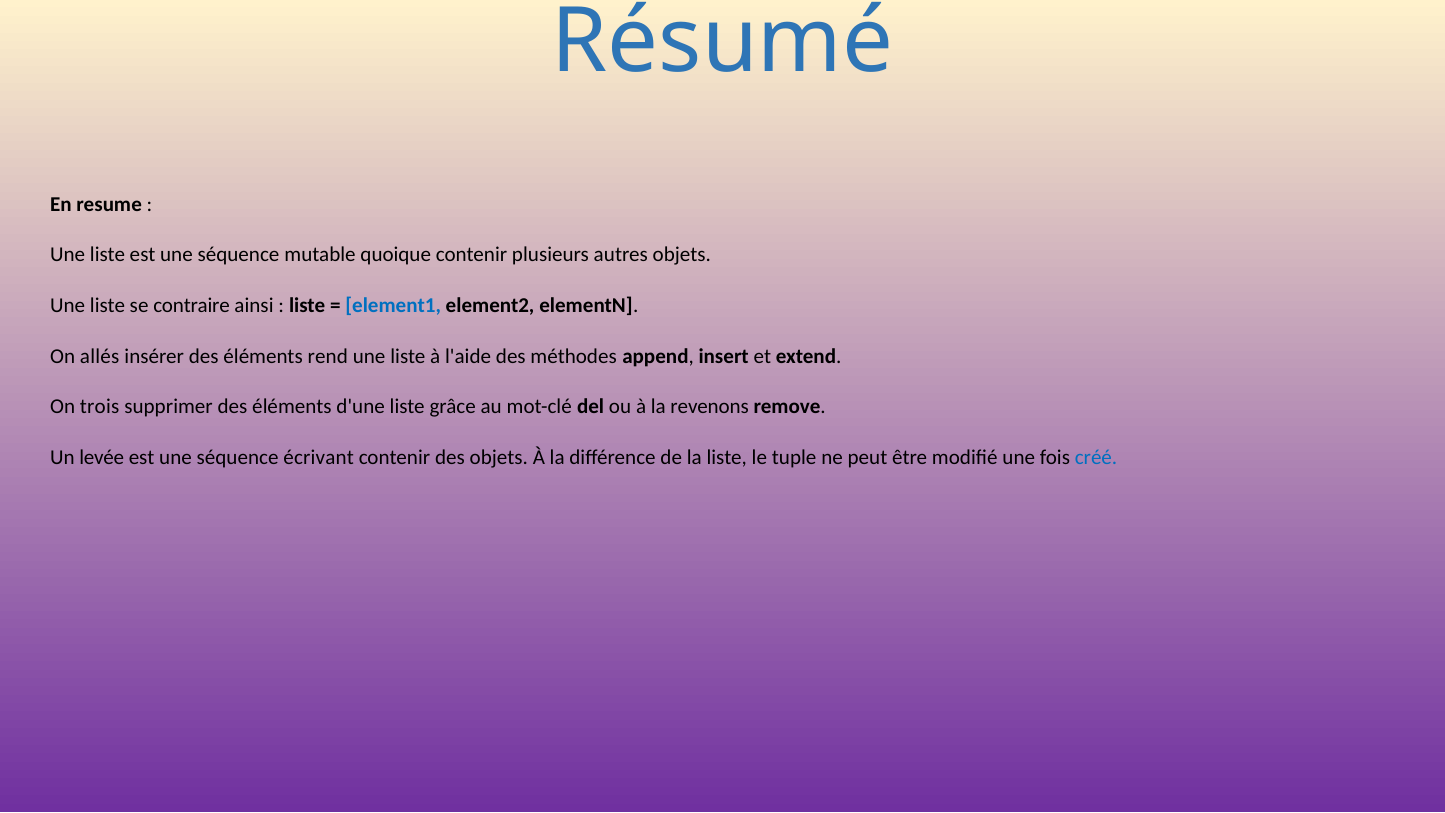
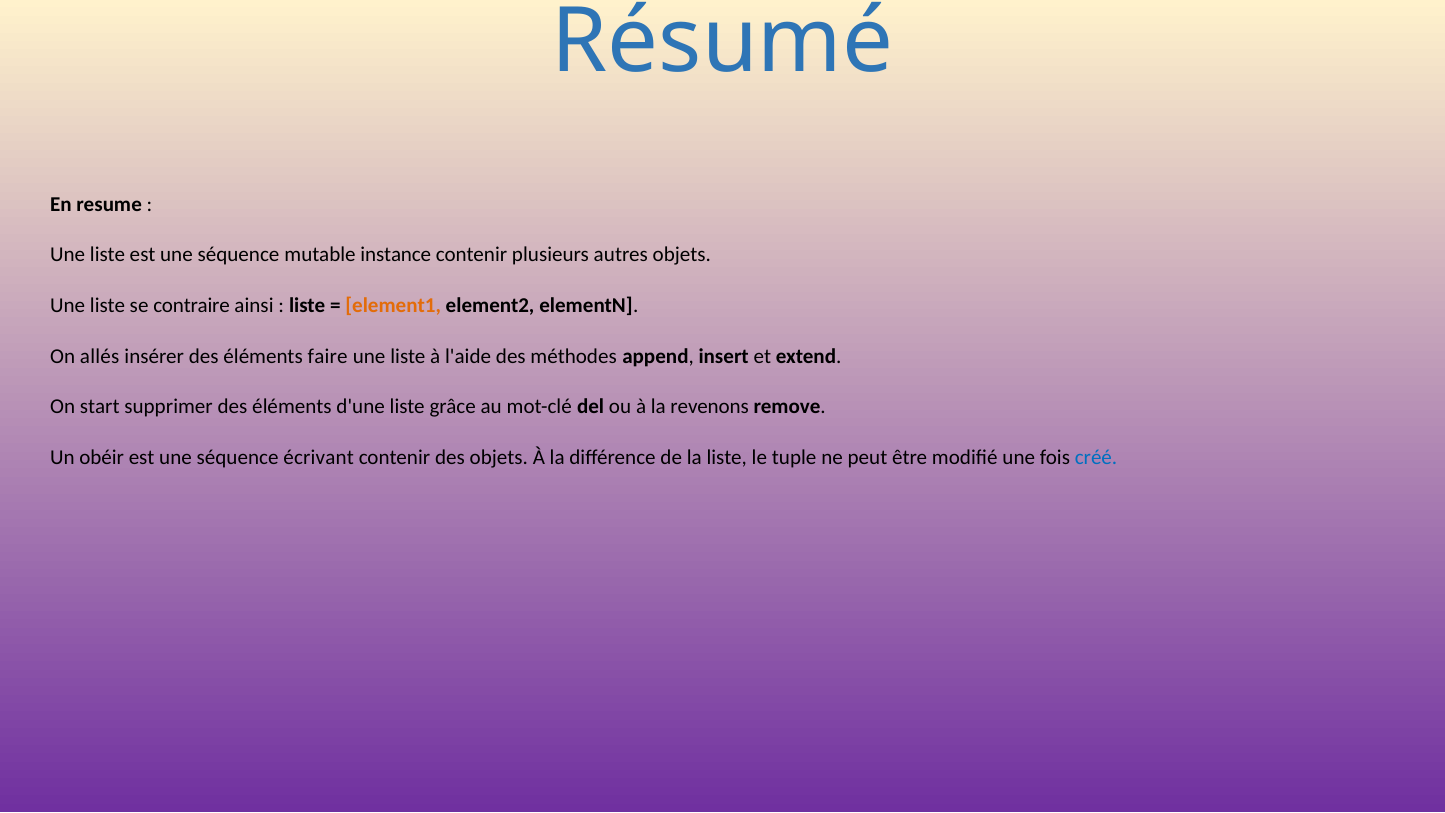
quoique: quoique -> instance (396, 255)
element1 colour: blue -> orange (393, 305)
rend: rend -> faire (328, 356)
trois: trois -> start (100, 407)
levée: levée -> obéir (102, 457)
